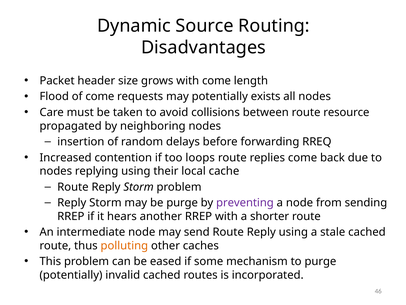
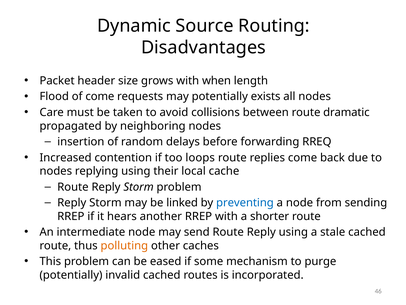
with come: come -> when (217, 81)
resource: resource -> dramatic (346, 112)
be purge: purge -> linked (182, 202)
preventing colour: purple -> blue (245, 202)
